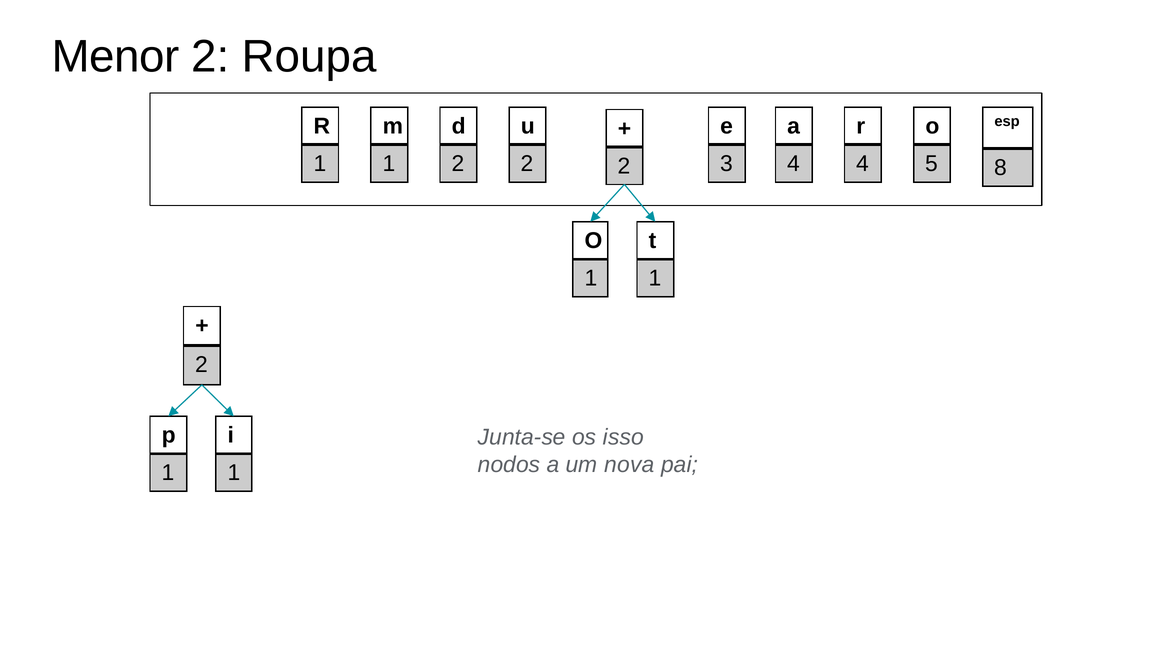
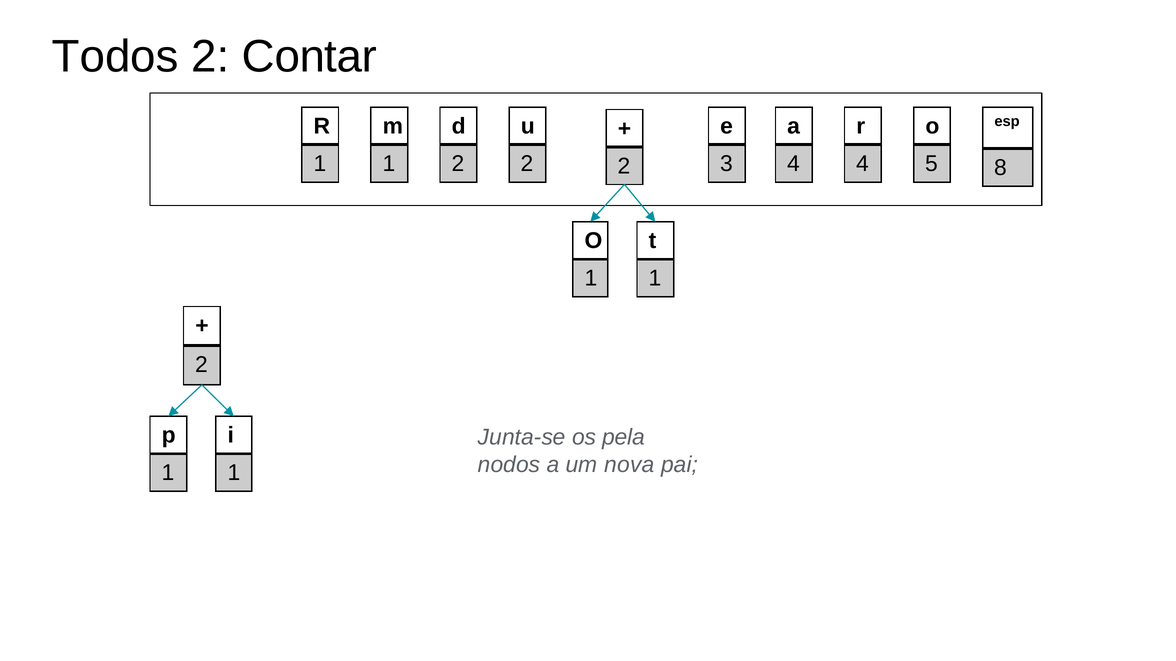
Menor: Menor -> Todos (115, 57)
Roupa: Roupa -> Contar (309, 57)
isso: isso -> pela (624, 438)
